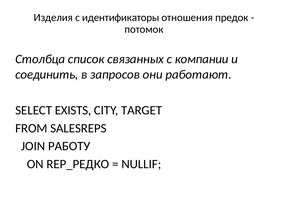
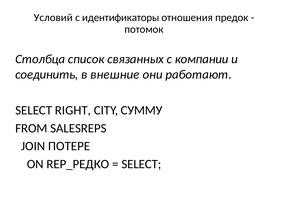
Изделия: Изделия -> Условий (53, 18)
запросов: запросов -> внешние (115, 74)
EXISTS: EXISTS -> RIGHT (73, 110)
TARGET: TARGET -> СУММУ (142, 110)
РАБОТУ: РАБОТУ -> ПОТЕРЕ (69, 146)
NULLIF: NULLIF -> SELECT (141, 164)
